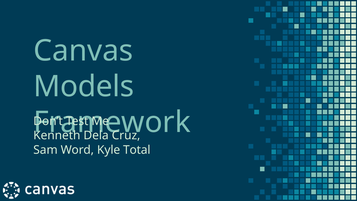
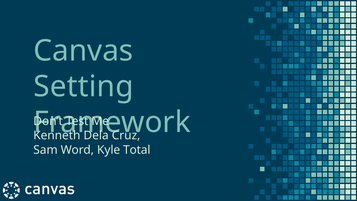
Models: Models -> Setting (83, 86)
